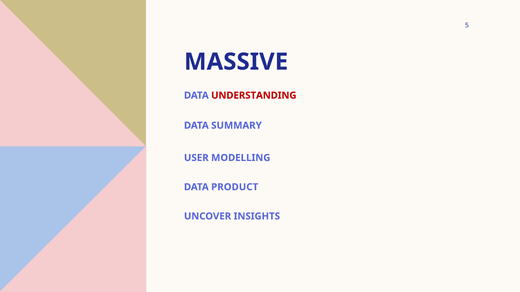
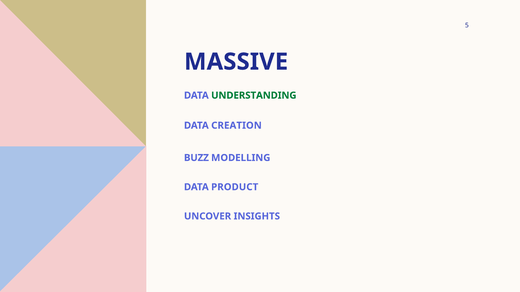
UNDERSTANDING colour: red -> green (254, 96)
SUMMARY: SUMMARY -> CREATION (236, 126)
USER: USER -> BUZZ (196, 158)
